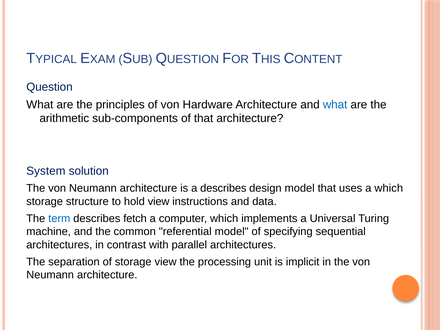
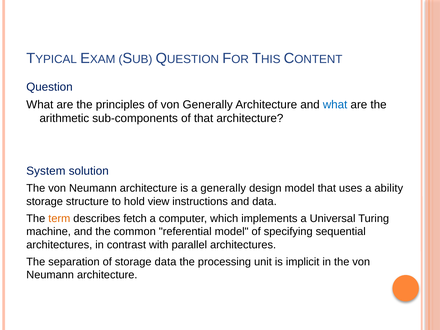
von Hardware: Hardware -> Generally (208, 105)
a describes: describes -> generally (223, 188)
a which: which -> ability (389, 188)
term colour: blue -> orange (59, 218)
storage view: view -> data (166, 262)
